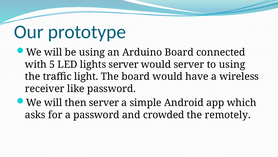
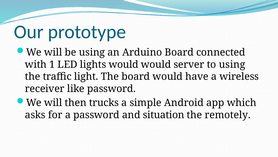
5: 5 -> 1 (52, 64)
lights server: server -> would (124, 64)
then server: server -> trucks (104, 102)
crowded: crowded -> situation (164, 114)
